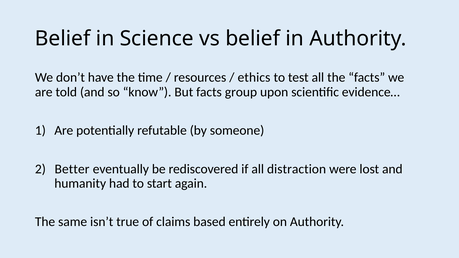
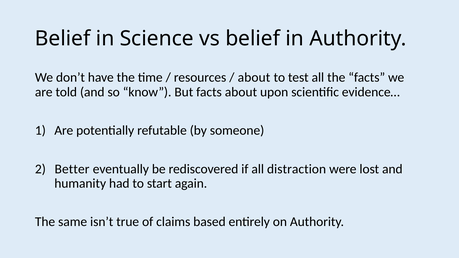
ethics: ethics -> about (254, 78)
facts group: group -> about (241, 92)
